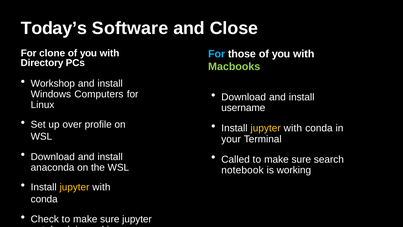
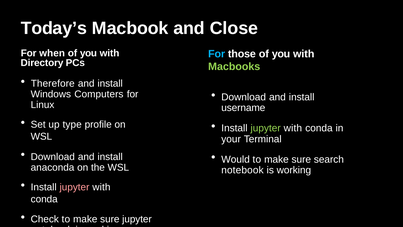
Software: Software -> Macbook (130, 28)
clone: clone -> when (52, 53)
Workshop: Workshop -> Therefore (53, 84)
over: over -> type (72, 125)
jupyter colour: yellow -> light green (266, 128)
Called: Called -> Would (236, 159)
jupyter colour: yellow -> pink (75, 187)
